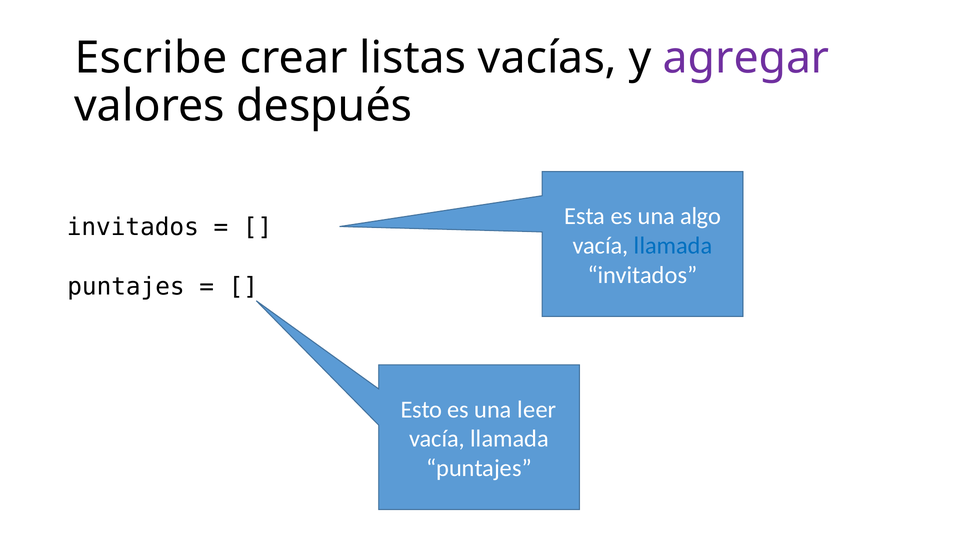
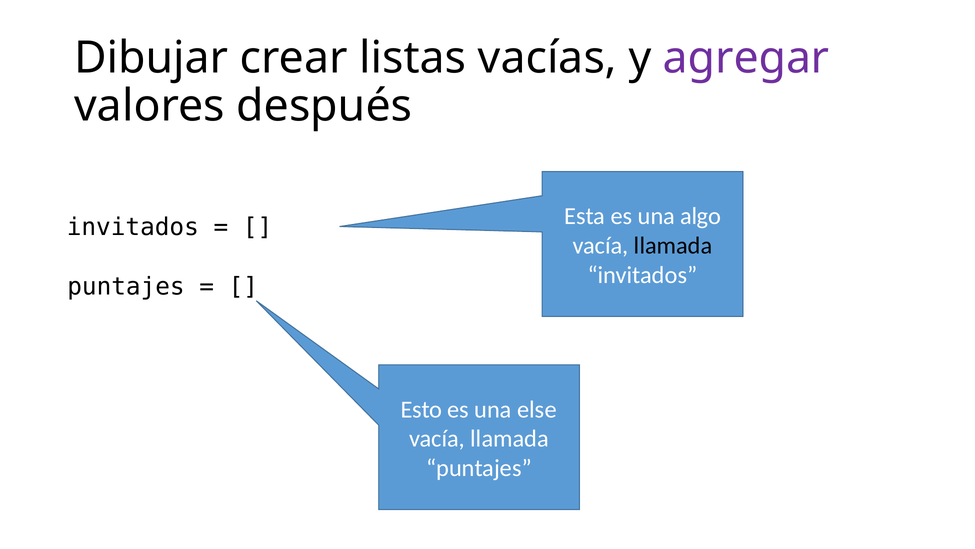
Escribe: Escribe -> Dibujar (151, 58)
llamada colour: blue -> black (673, 245)
leer: leer -> else (537, 409)
